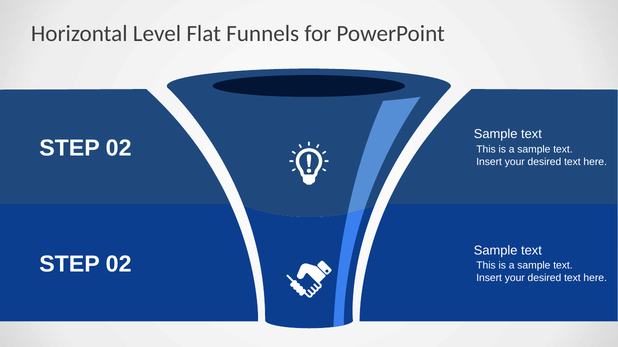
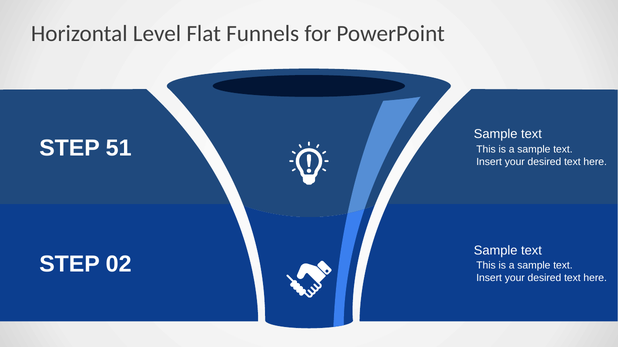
02: 02 -> 51 (119, 148)
